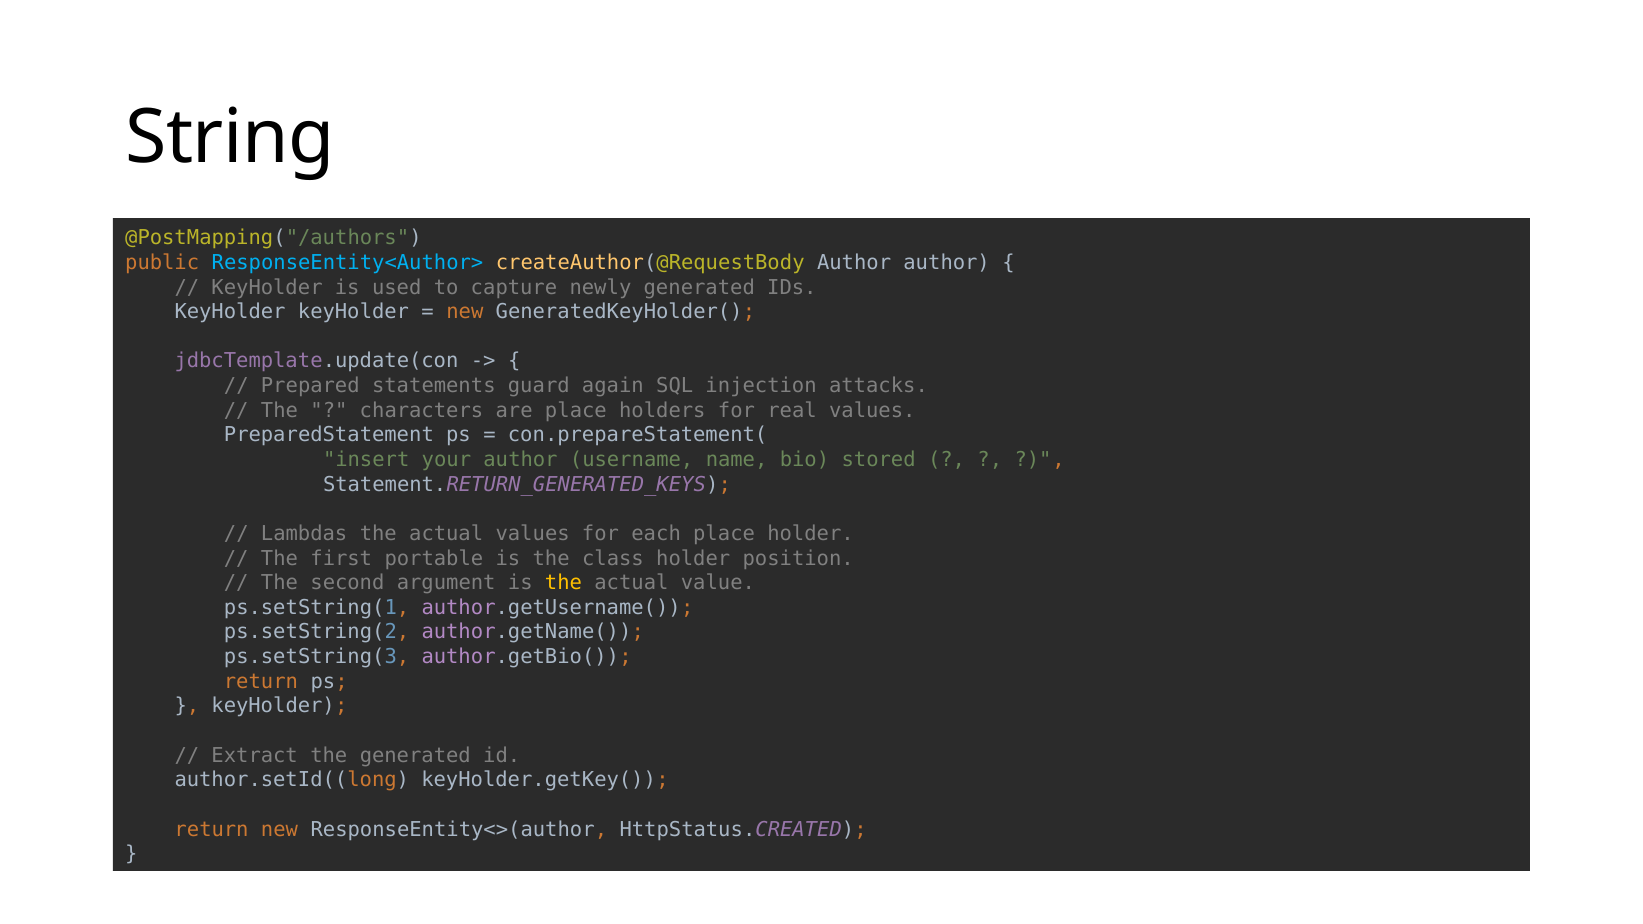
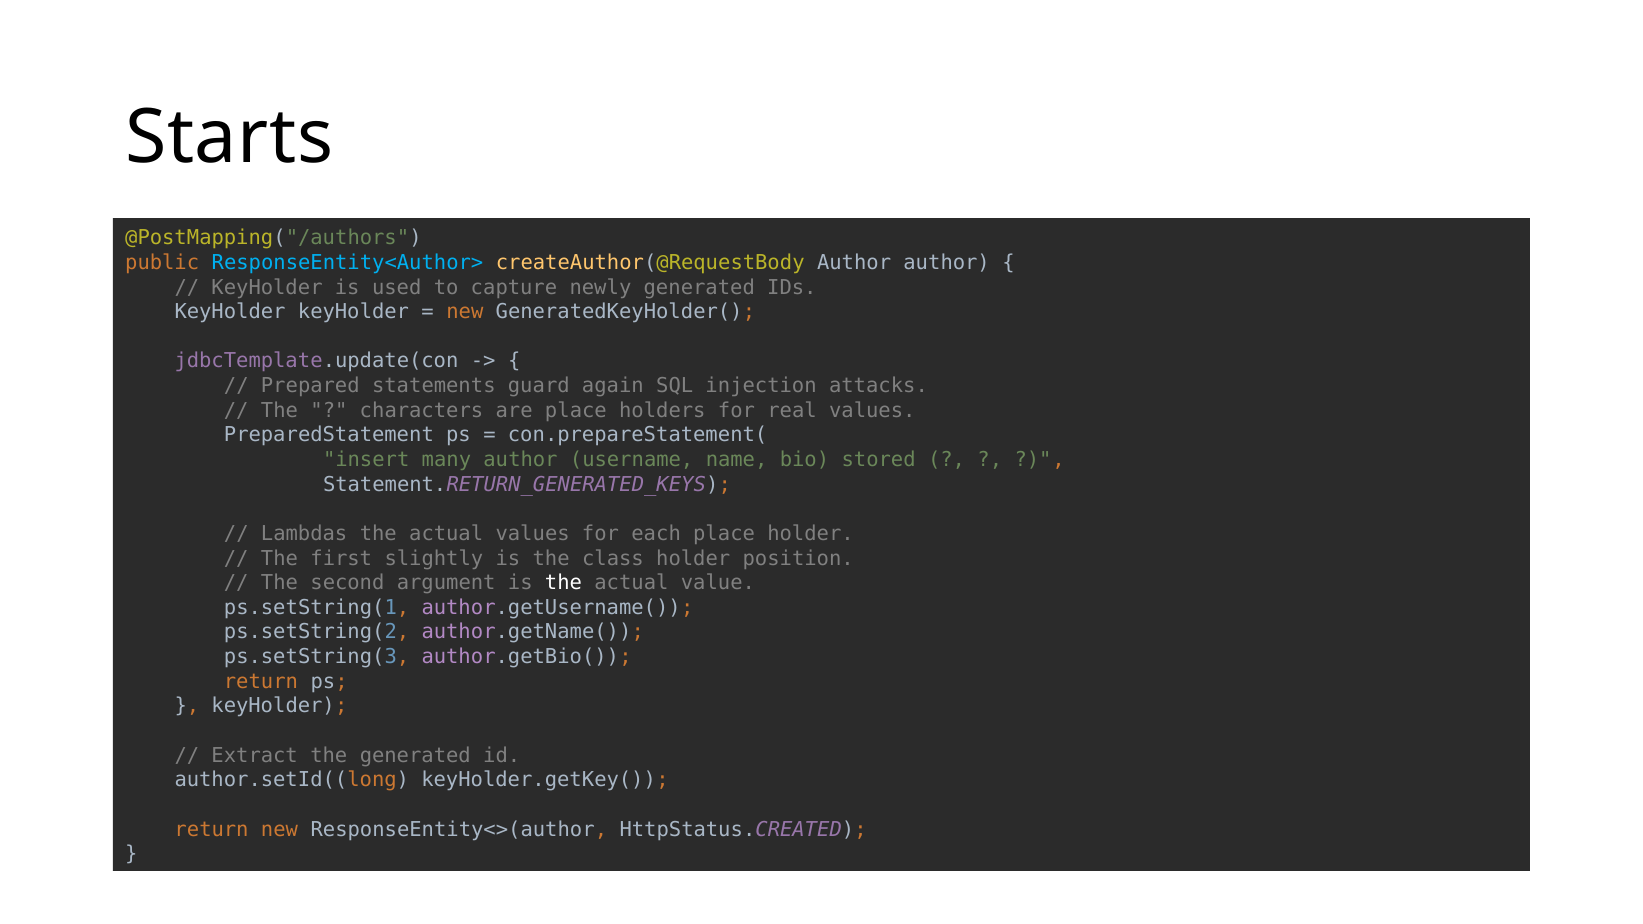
String: String -> Starts (229, 138)
your: your -> many (446, 460)
portable: portable -> slightly (434, 558)
the colour: yellow -> white (563, 583)
